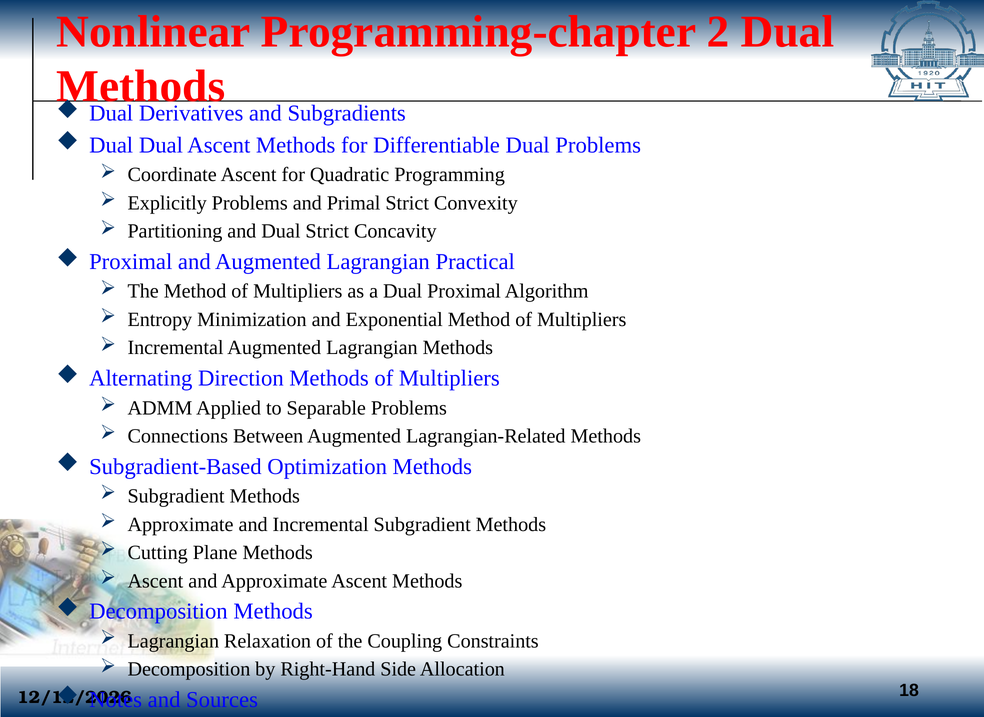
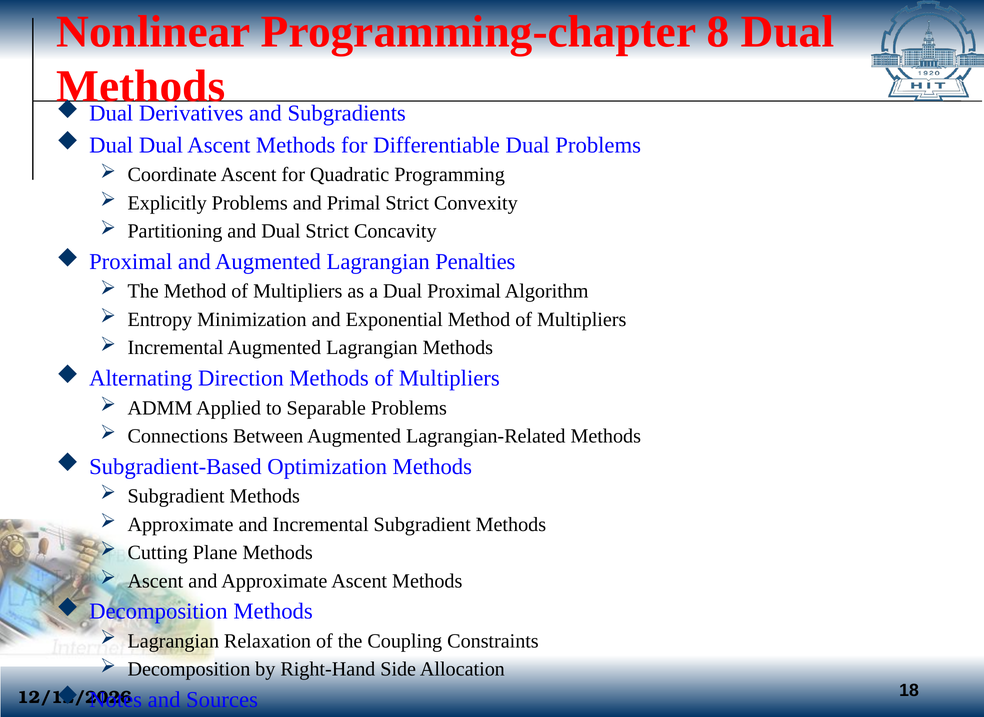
2: 2 -> 8 (718, 32)
Practical: Practical -> Penalties (475, 262)
